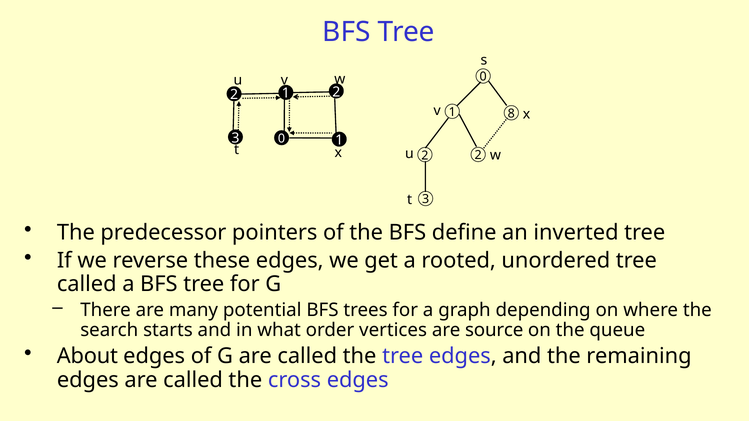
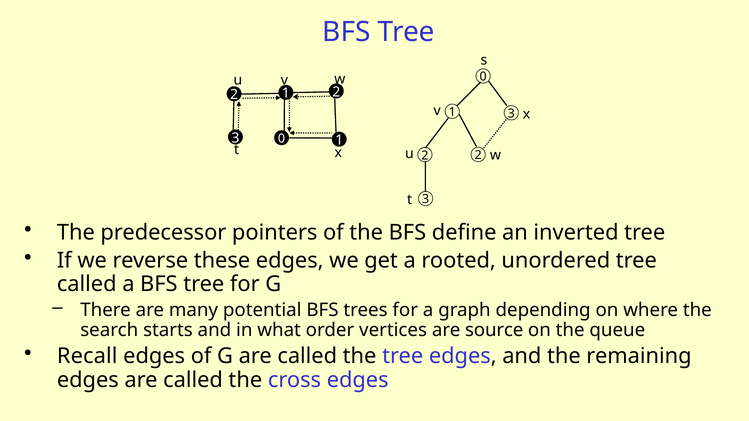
1 8: 8 -> 3 (511, 114)
About: About -> Recall (87, 357)
